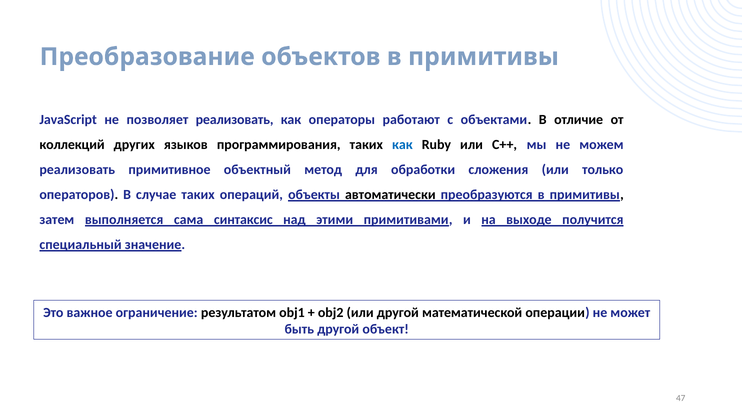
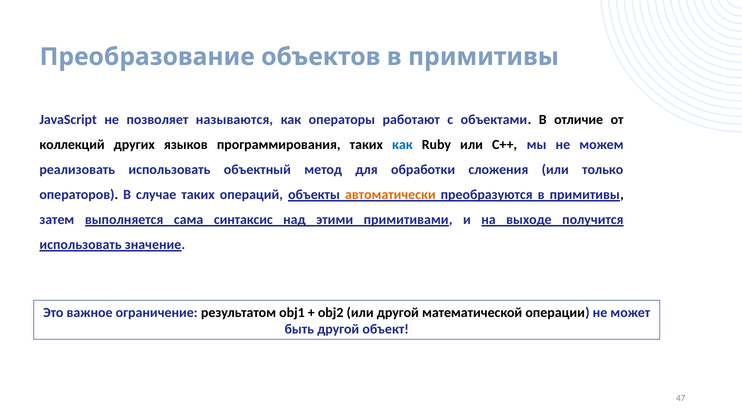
позволяет реализовать: реализовать -> называются (234, 120)
реализовать примитивное: примитивное -> использовать (169, 170)
автоматически colour: black -> orange (390, 195)
специальный: специальный -> использовать (81, 245)
